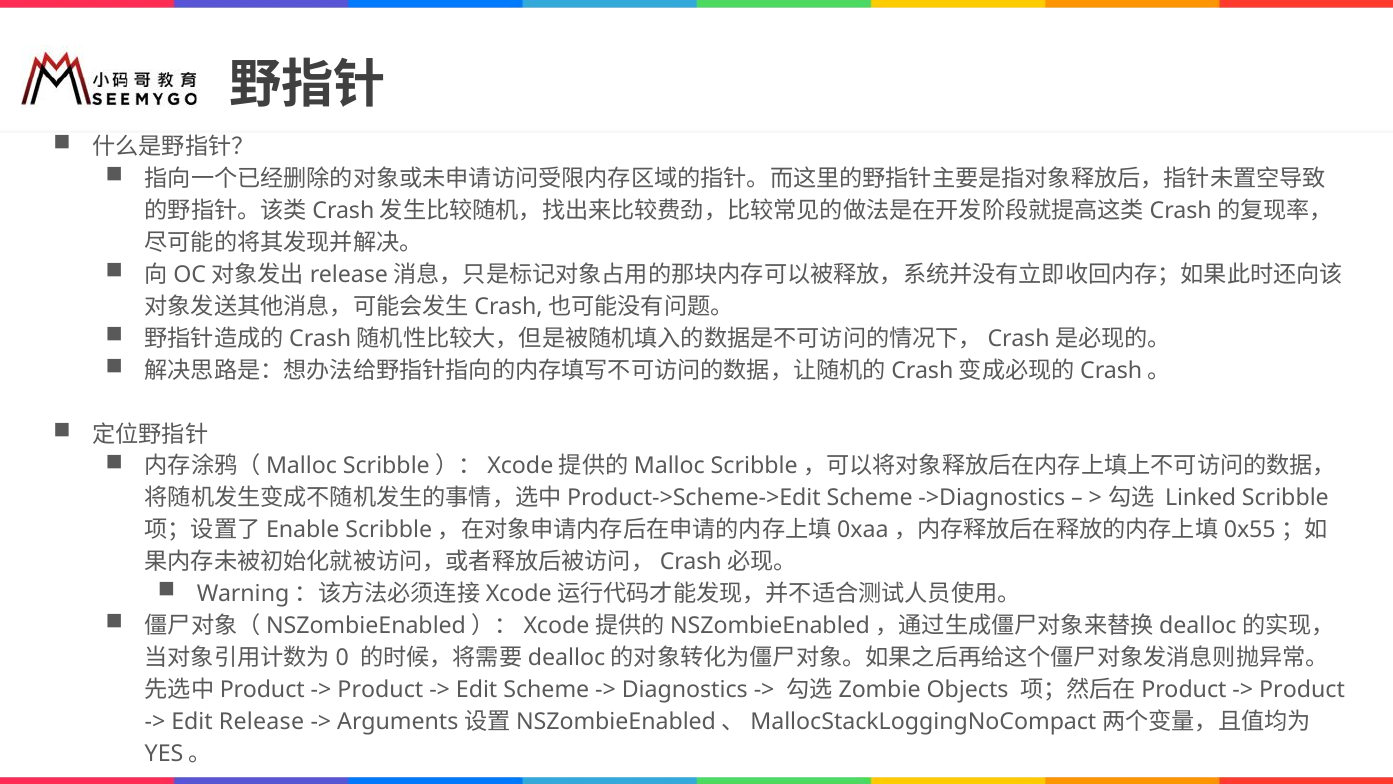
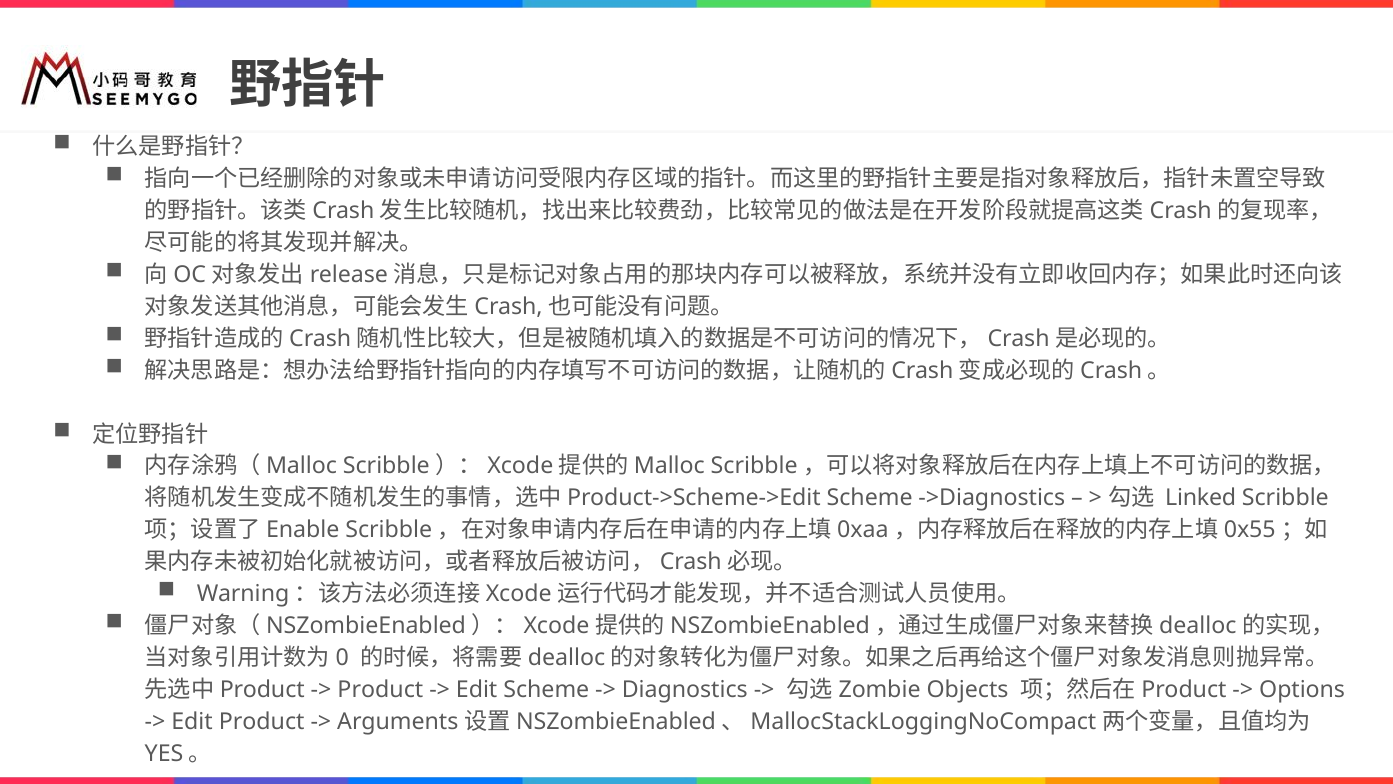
Product: Product -> Options (1302, 689)
Edit Release: Release -> Product (262, 721)
